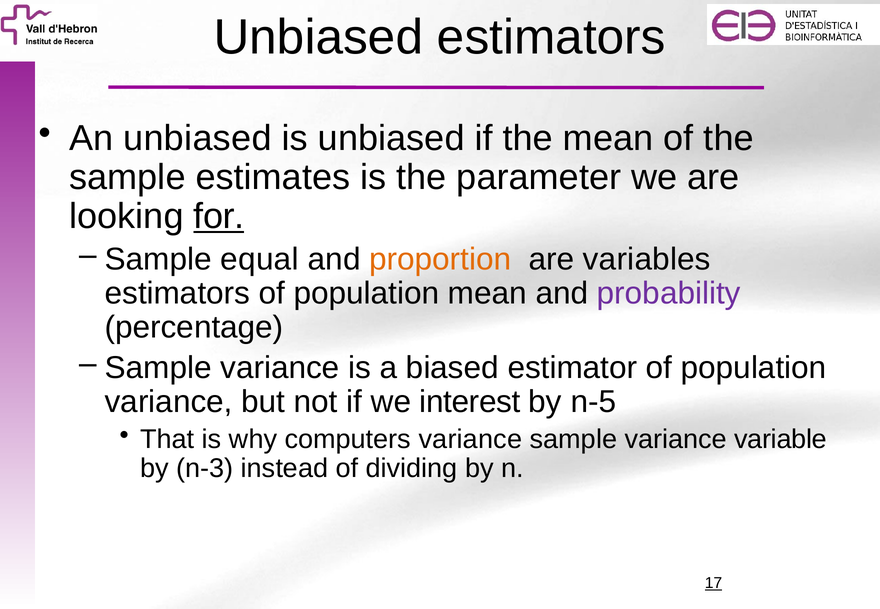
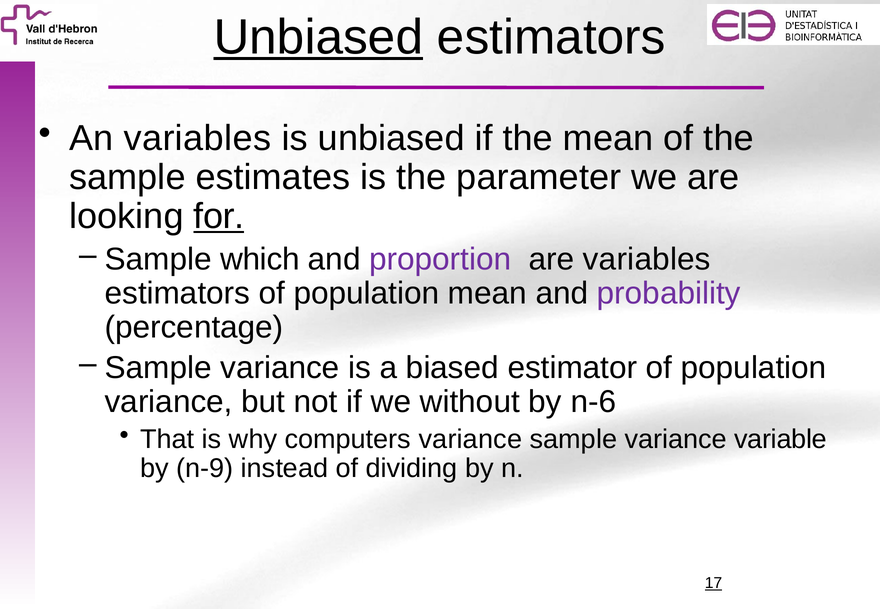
Unbiased underline: none -> present (318, 37)
An unbiased: unbiased -> variables (197, 138)
equal: equal -> which (260, 259)
proportion colour: orange -> purple (440, 259)
interest: interest -> without (470, 402)
n-5: n-5 -> n-6 (593, 402)
n-3: n-3 -> n-9 (205, 469)
